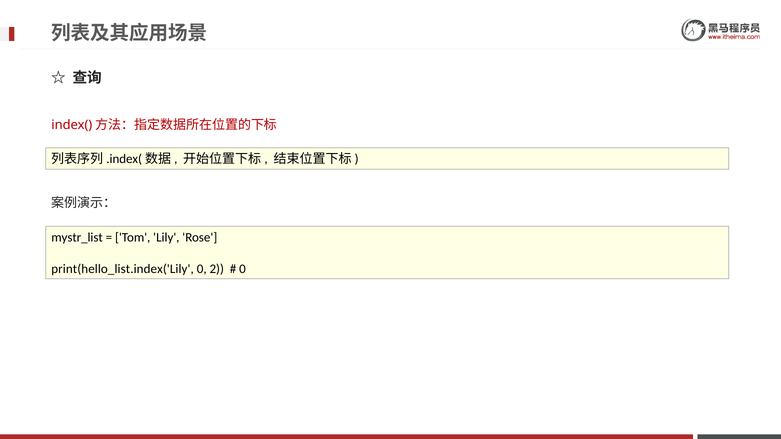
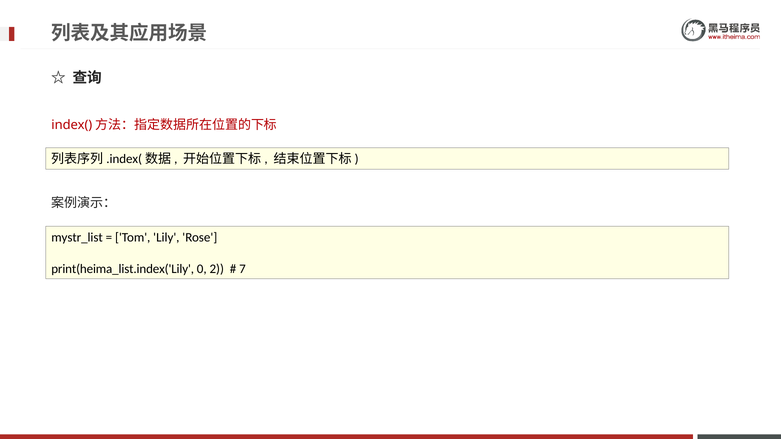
print(hello_list.index('Lily: print(hello_list.index('Lily -> print(heima_list.index('Lily (123, 269)
0: 0 -> 7 (242, 269)
